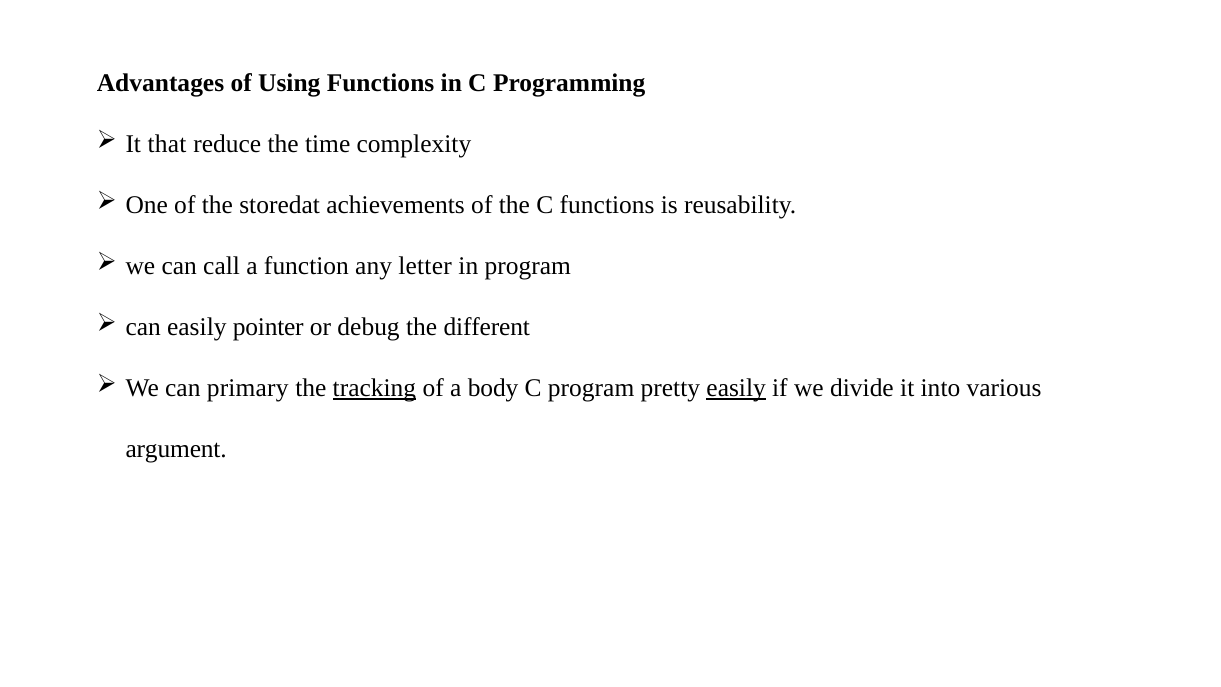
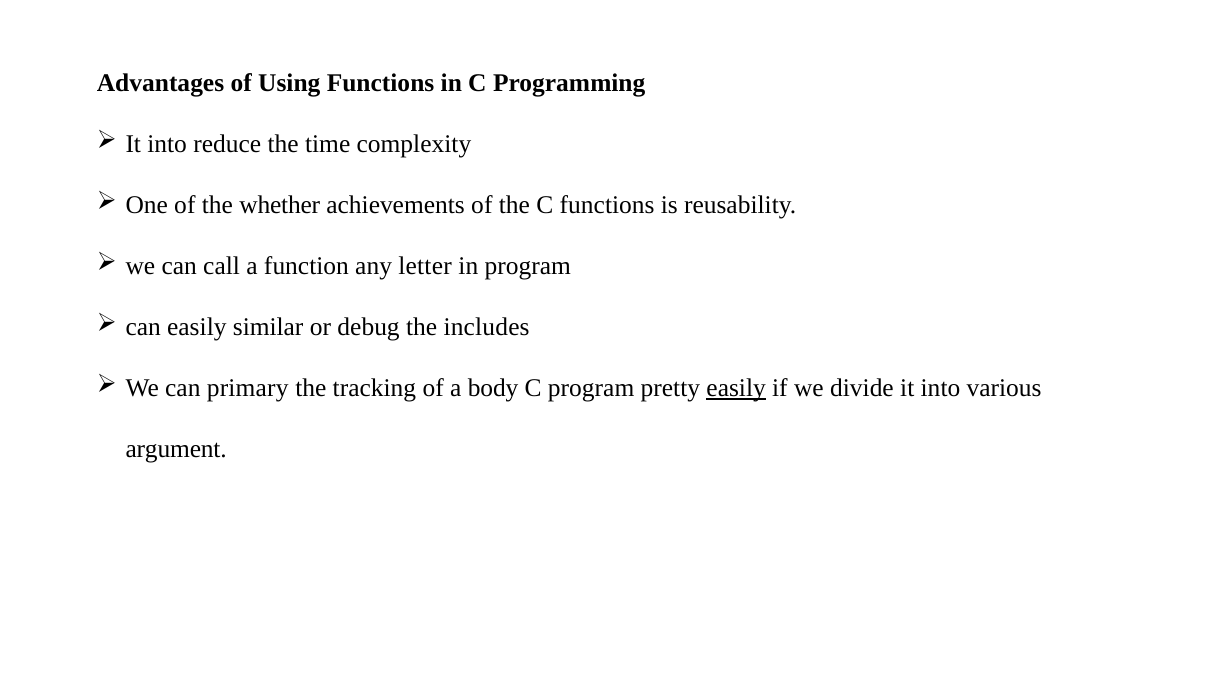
that: that -> into (167, 144)
storedat: storedat -> whether (280, 205)
pointer: pointer -> similar (268, 327)
different: different -> includes (487, 327)
tracking underline: present -> none (374, 388)
